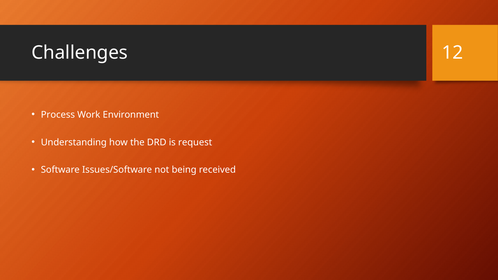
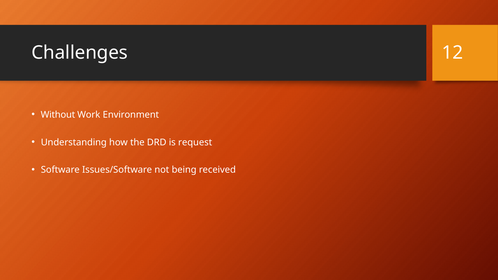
Process: Process -> Without (58, 115)
